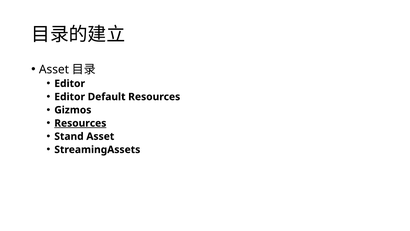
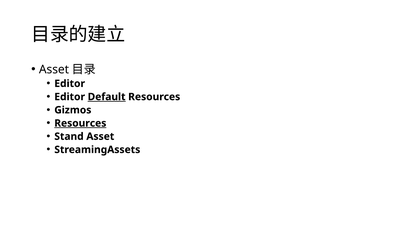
Default underline: none -> present (107, 97)
